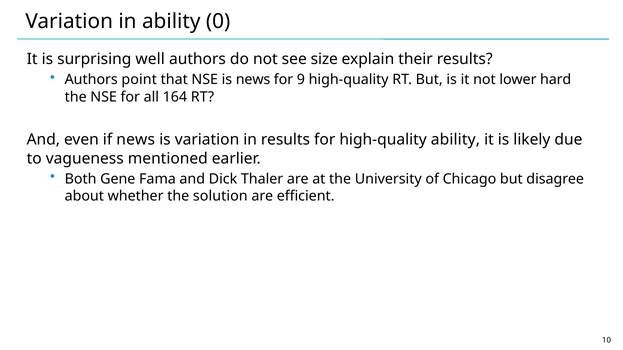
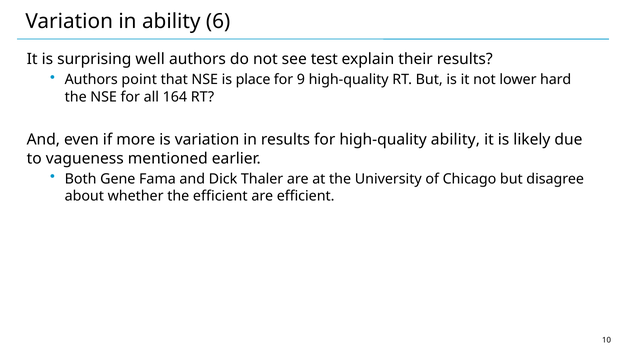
0: 0 -> 6 (218, 21)
size: size -> test (324, 59)
is news: news -> place (253, 80)
if news: news -> more (136, 140)
the solution: solution -> efficient (220, 196)
